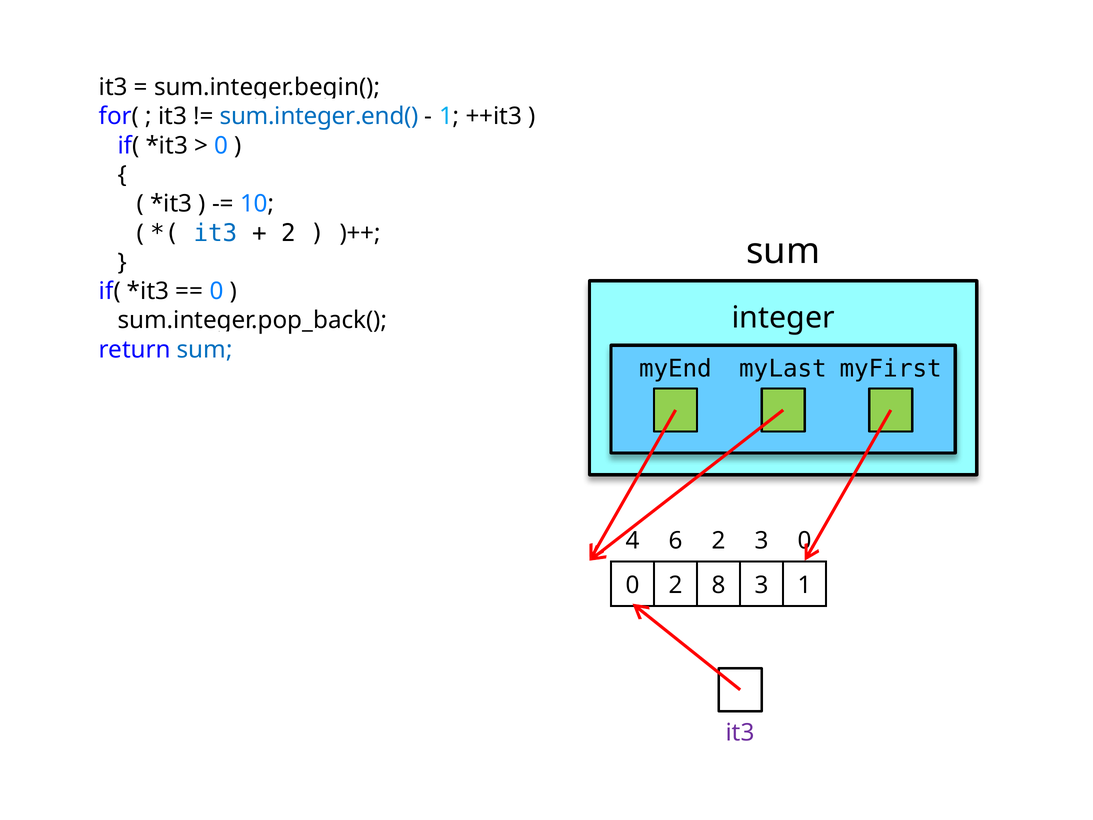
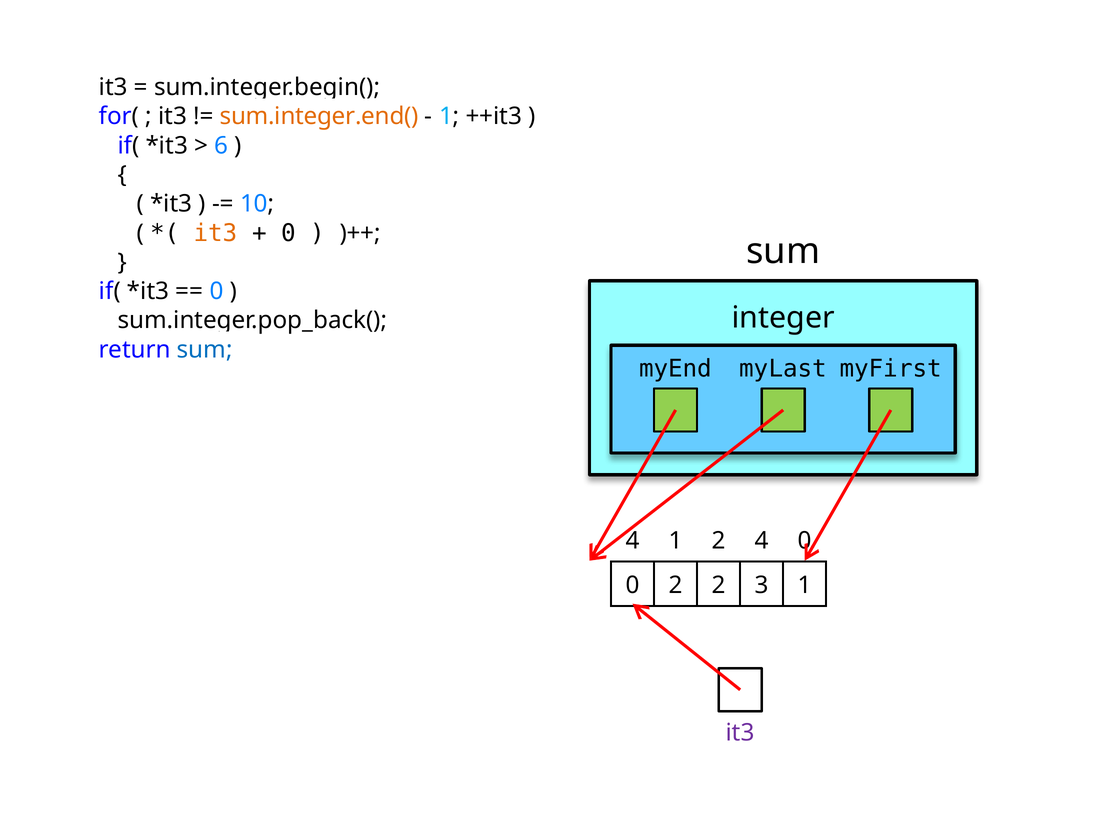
sum.integer.end( colour: blue -> orange (319, 116)
0: 0 -> 6 (221, 146)
it3 colour: blue -> orange (216, 233)
2: 2 -> 0 (289, 233)
4 6: 6 -> 1 (676, 541)
2 3: 3 -> 4 (762, 541)
2 8: 8 -> 2 (719, 585)
